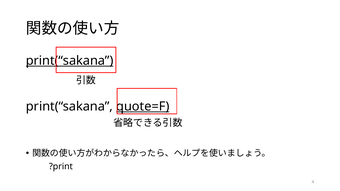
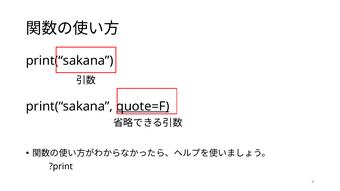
print(“sakana underline: present -> none (70, 61)
